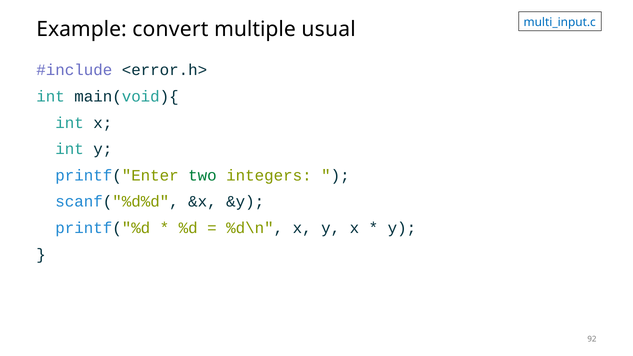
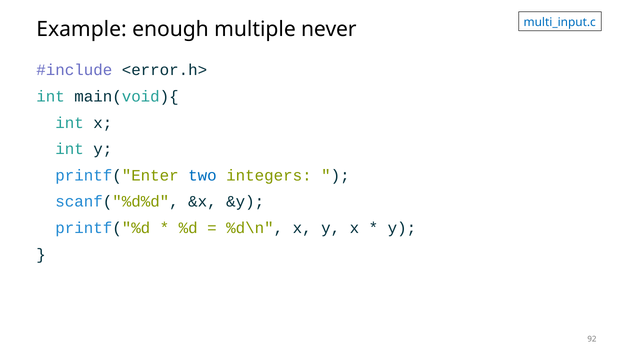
convert: convert -> enough (170, 30)
usual: usual -> never (329, 30)
two colour: green -> blue (202, 175)
